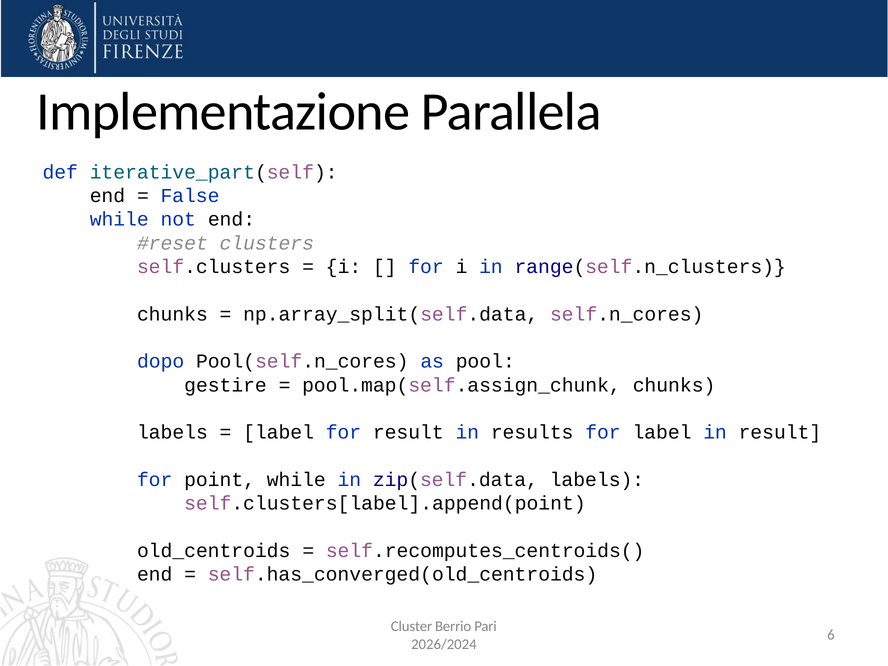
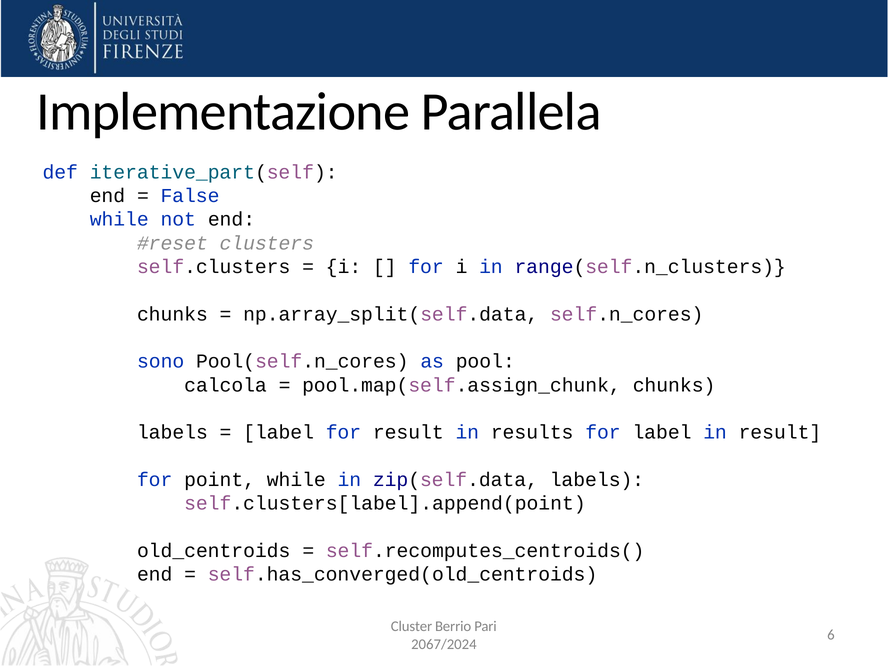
dopo: dopo -> sono (161, 361)
gestire: gestire -> calcola (226, 385)
2026/2024: 2026/2024 -> 2067/2024 (444, 644)
